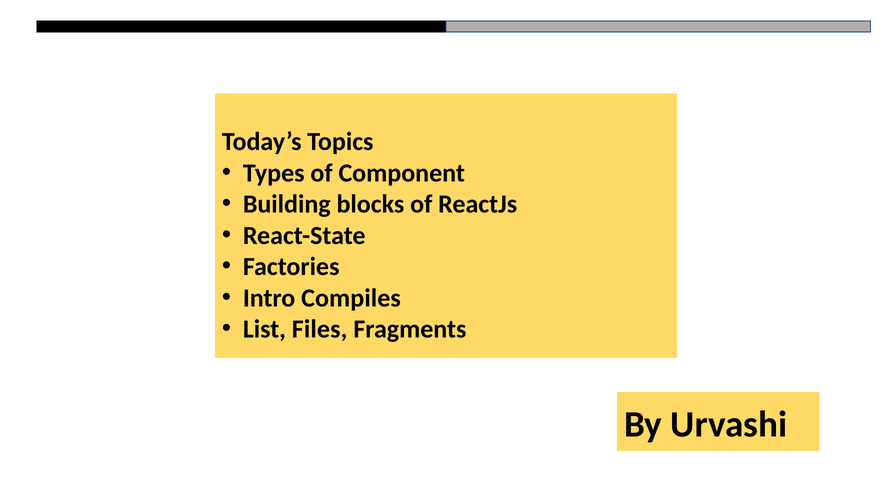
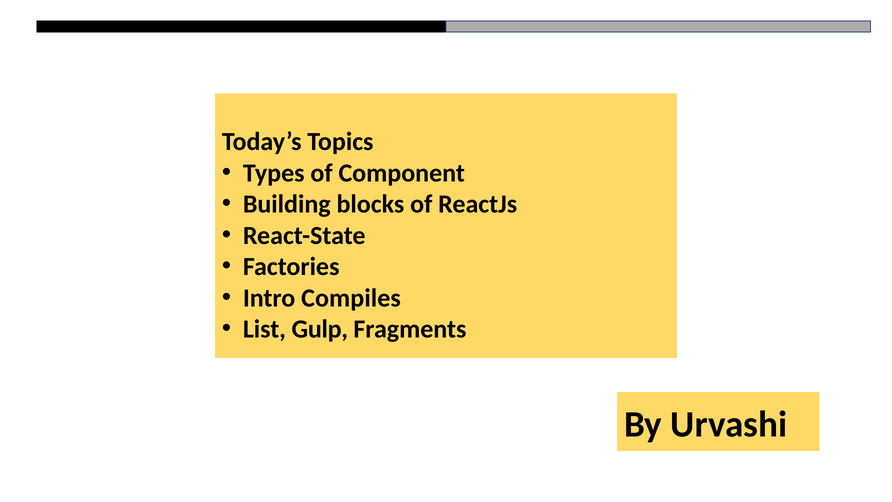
Files: Files -> Gulp (320, 329)
